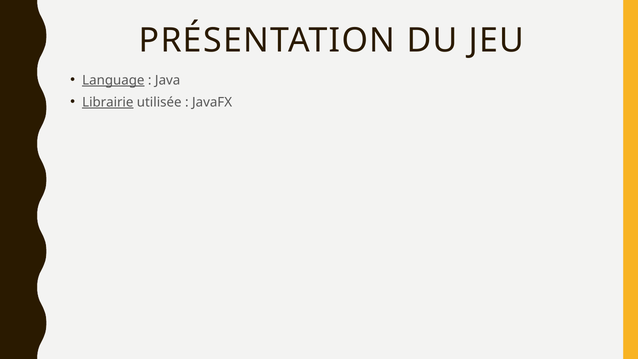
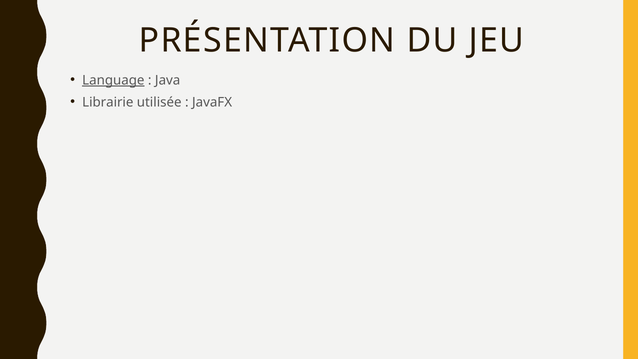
Librairie underline: present -> none (108, 102)
